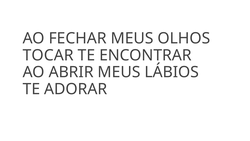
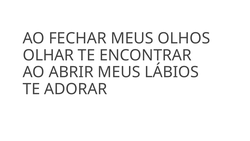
TOCAR: TOCAR -> OLHAR (48, 55)
